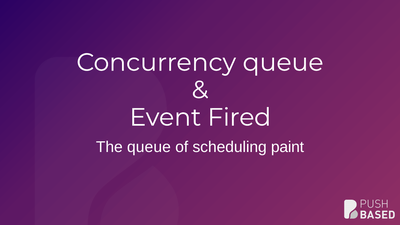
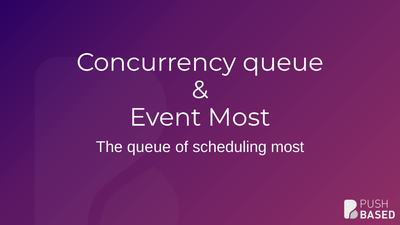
Event Fired: Fired -> Most (239, 117)
scheduling paint: paint -> most (288, 147)
